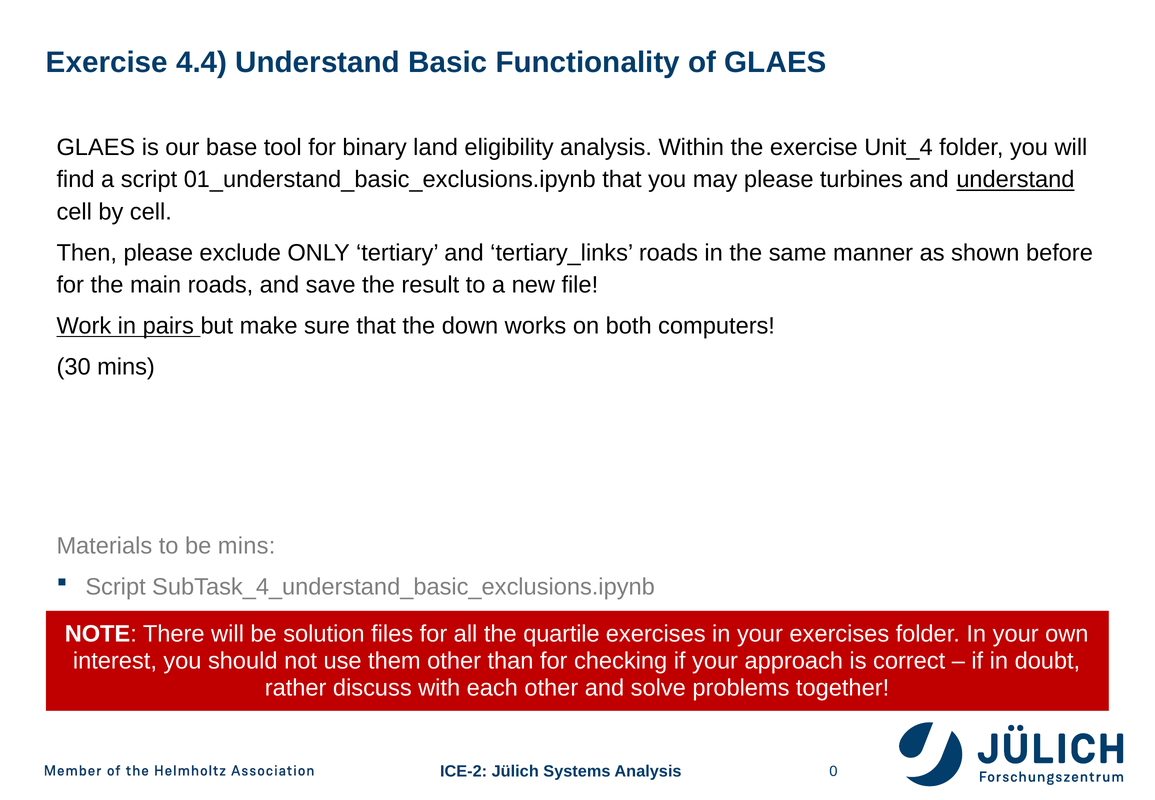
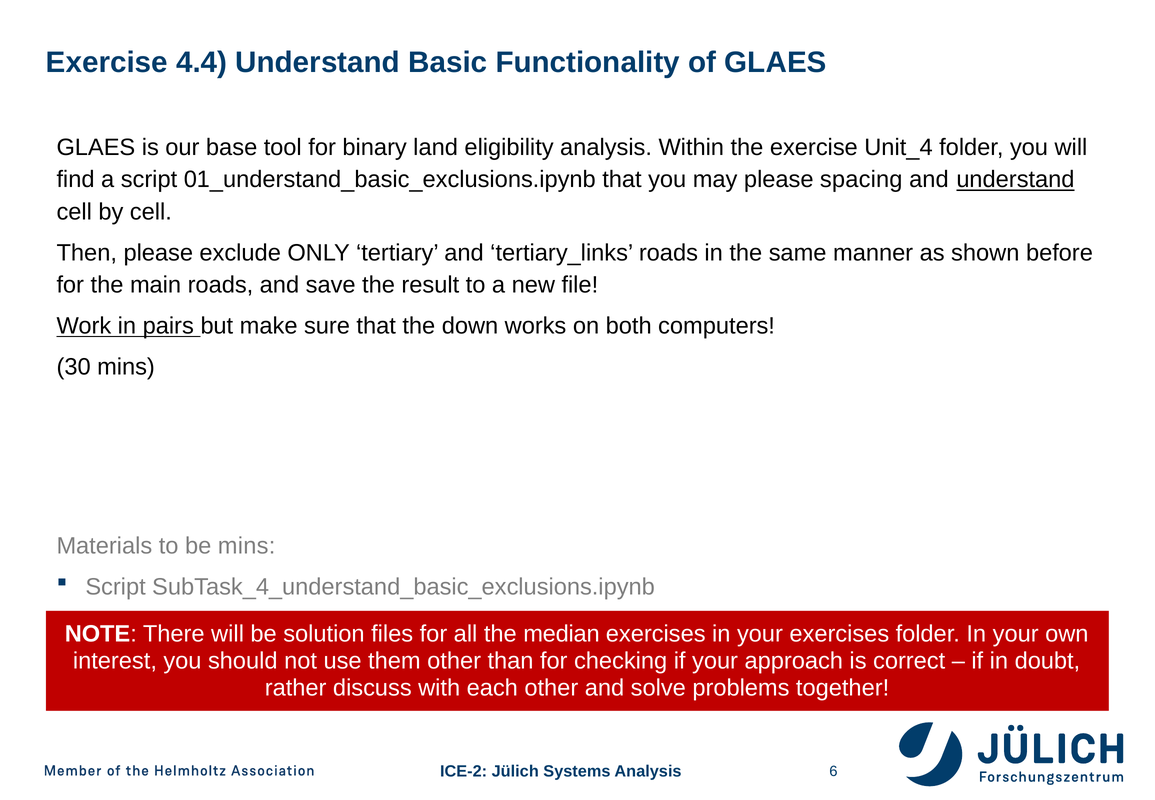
turbines: turbines -> spacing (861, 180)
quartile: quartile -> median (561, 634)
0: 0 -> 6 (833, 771)
